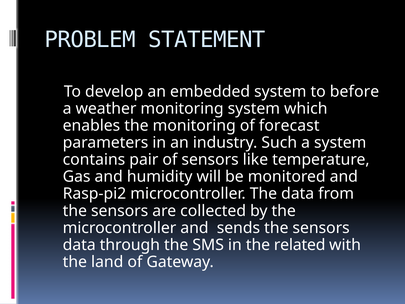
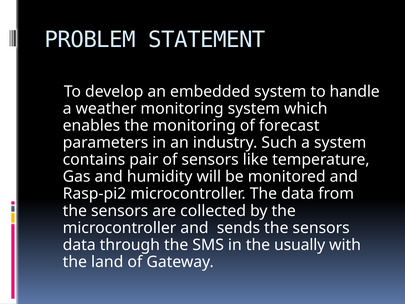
before: before -> handle (355, 92)
related: related -> usually (300, 245)
